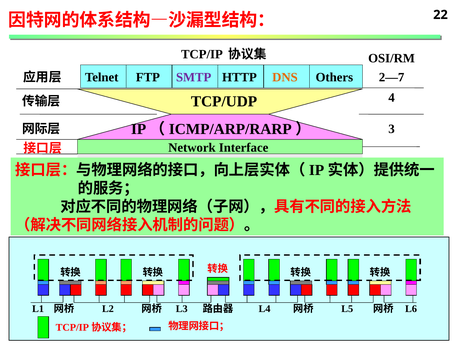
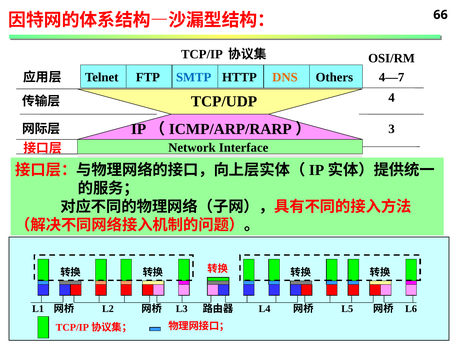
22: 22 -> 66 (441, 15)
SMTP colour: purple -> blue (194, 77)
2—7: 2—7 -> 4—7 (392, 77)
